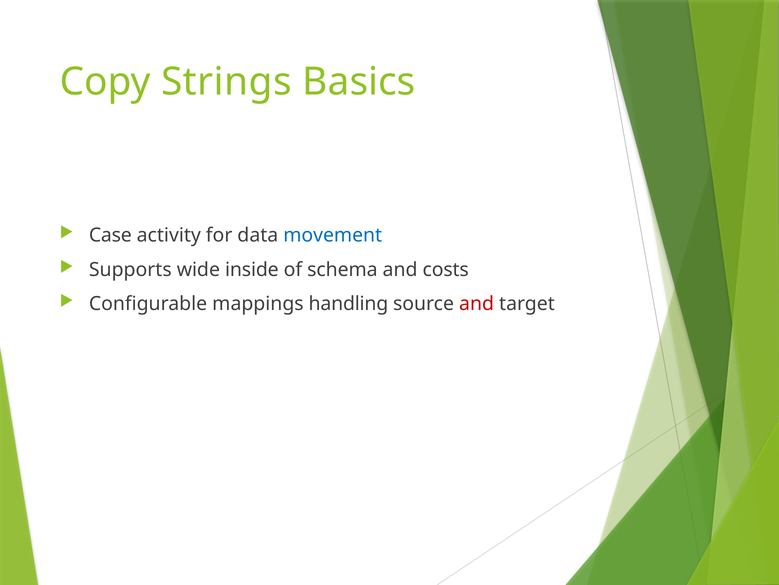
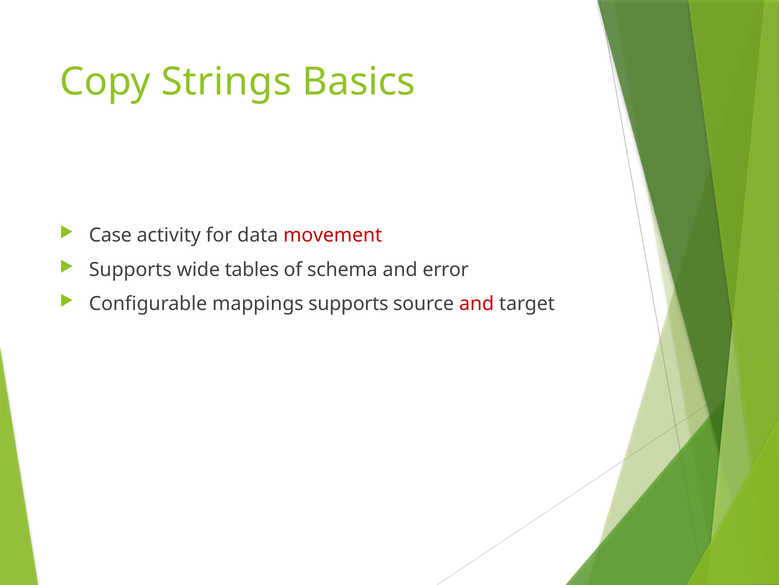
movement colour: blue -> red (333, 235)
inside: inside -> tables (252, 269)
costs: costs -> error (446, 269)
mappings handling: handling -> supports (348, 304)
